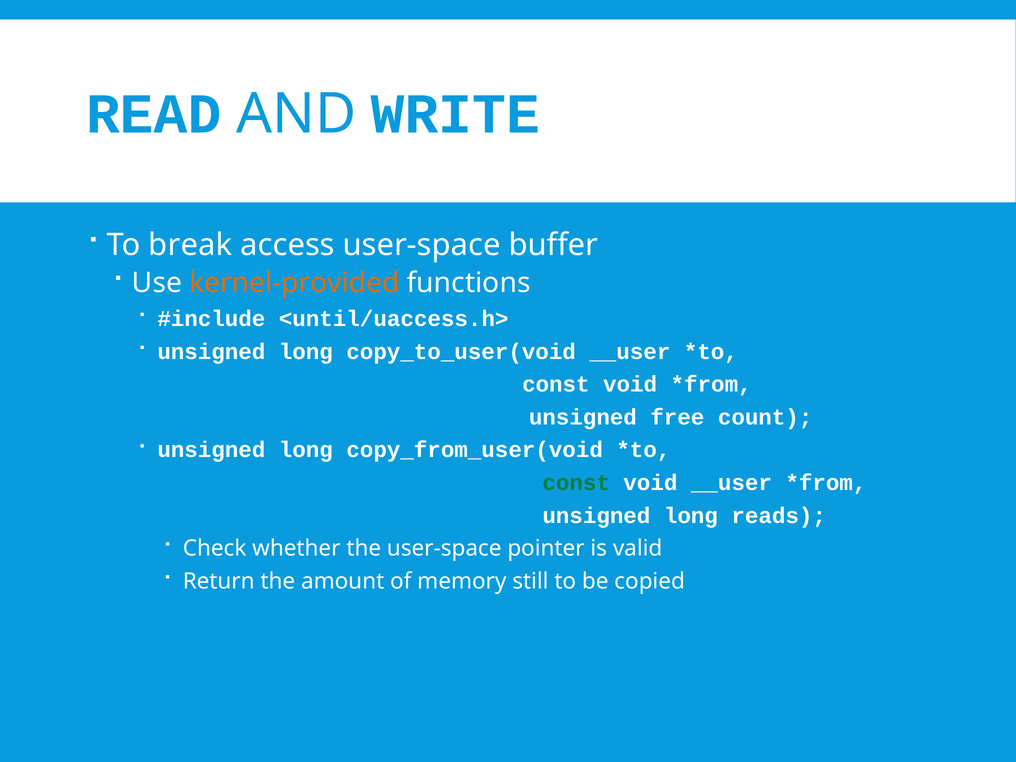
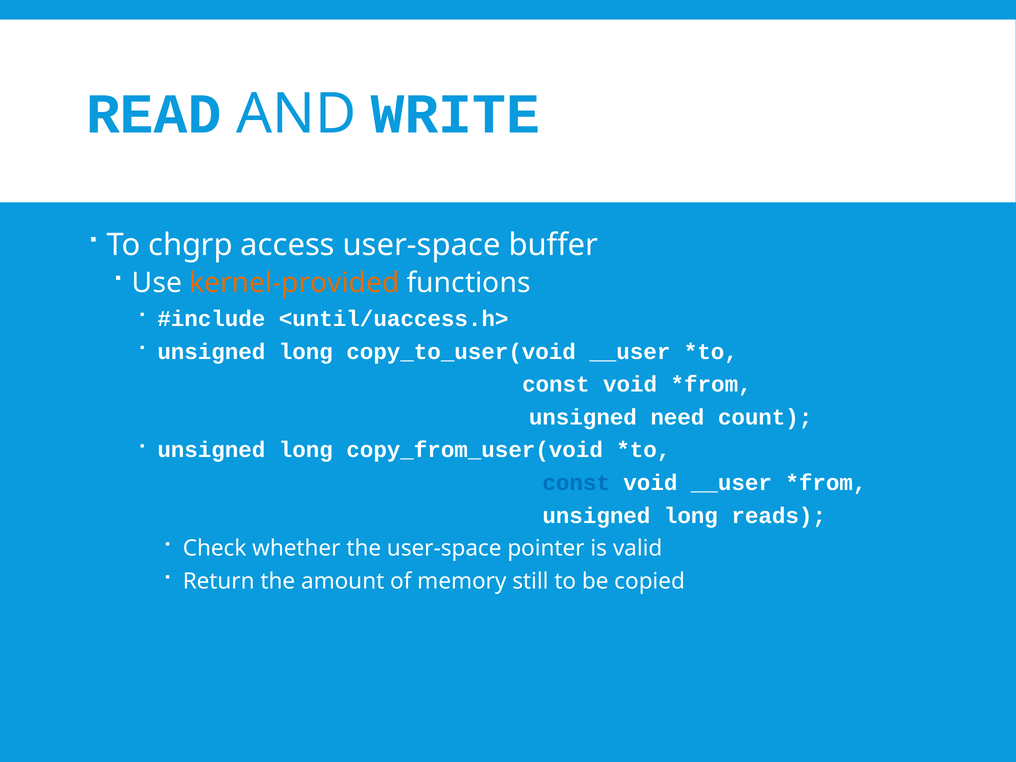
break: break -> chgrp (191, 245)
free: free -> need (677, 417)
const colour: green -> blue (576, 483)
